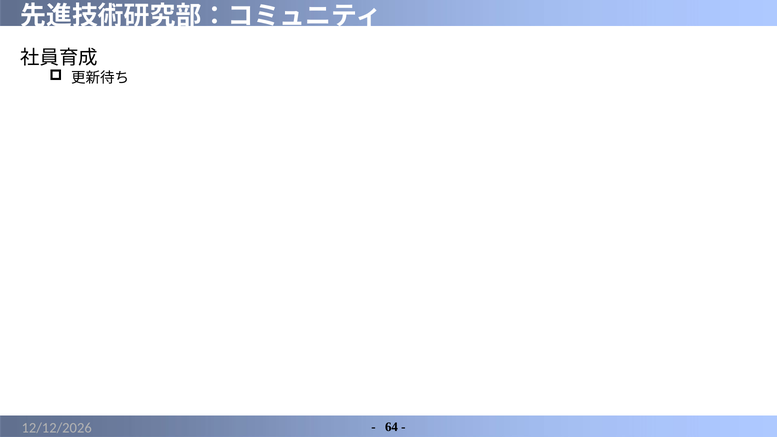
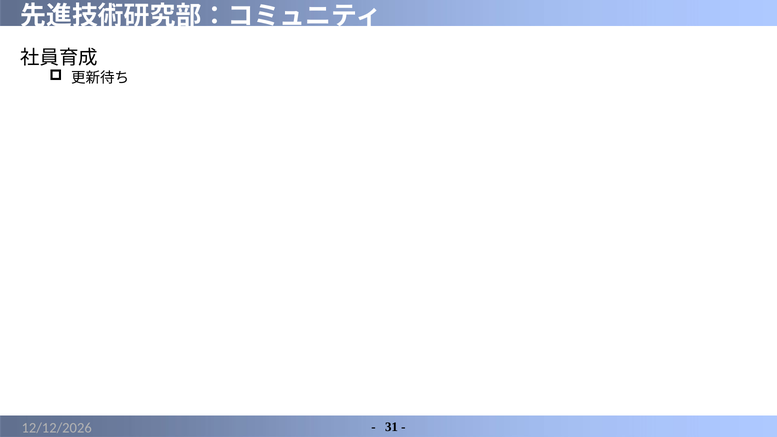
64: 64 -> 31 (391, 427)
